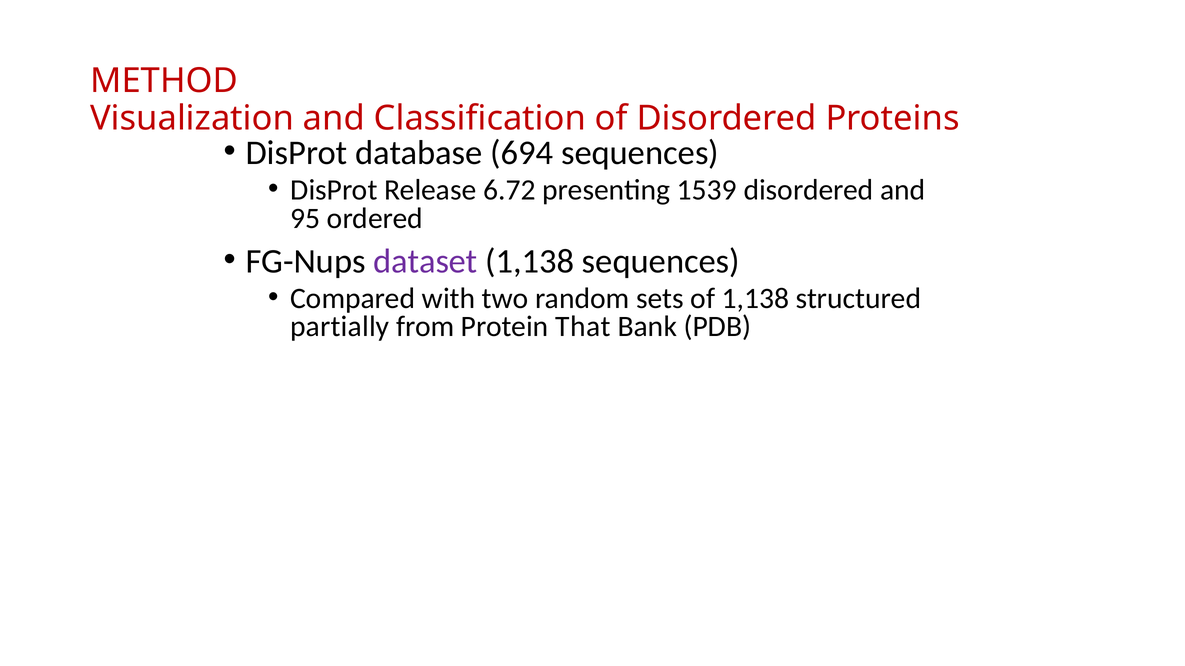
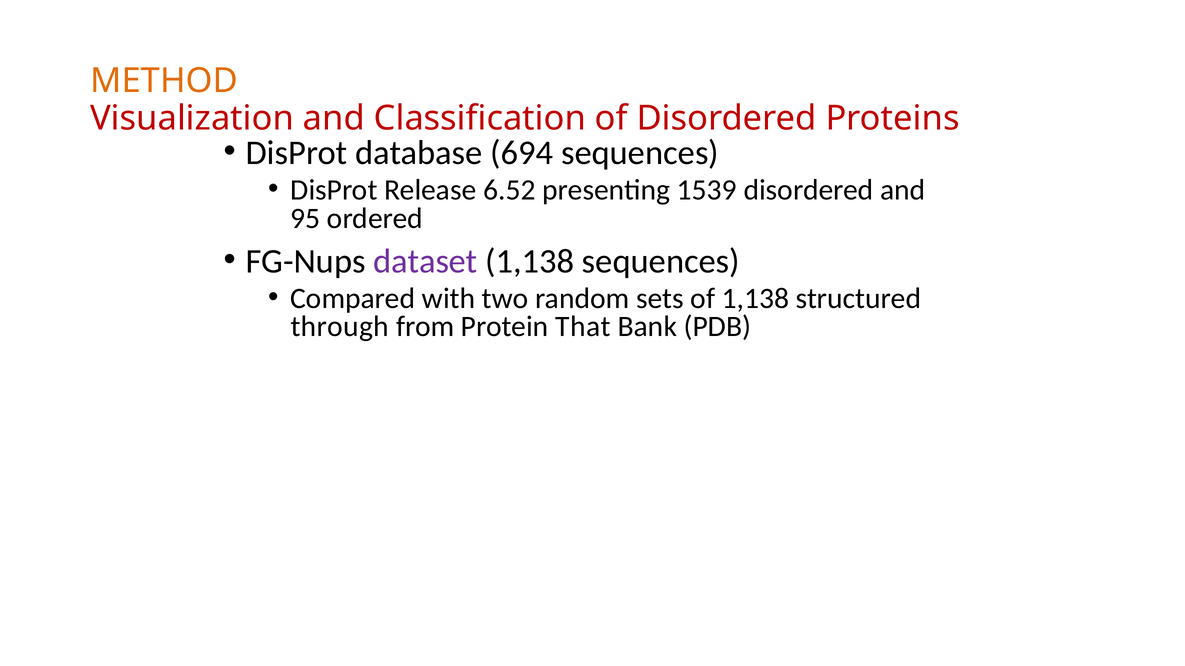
METHOD colour: red -> orange (164, 81)
6.72: 6.72 -> 6.52 (509, 190)
partially: partially -> through (340, 327)
